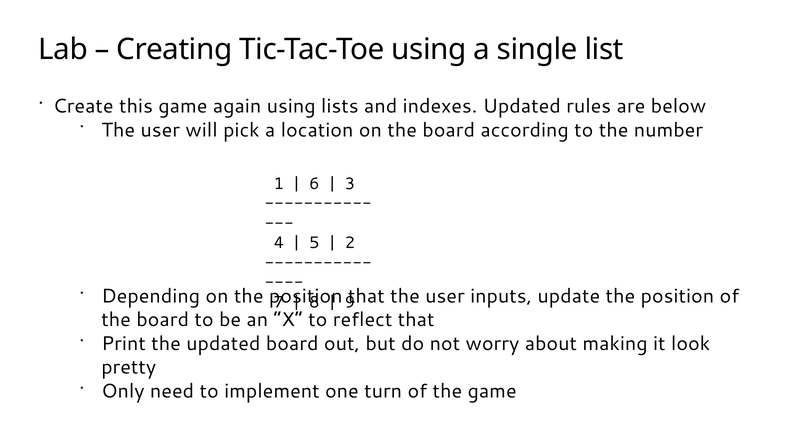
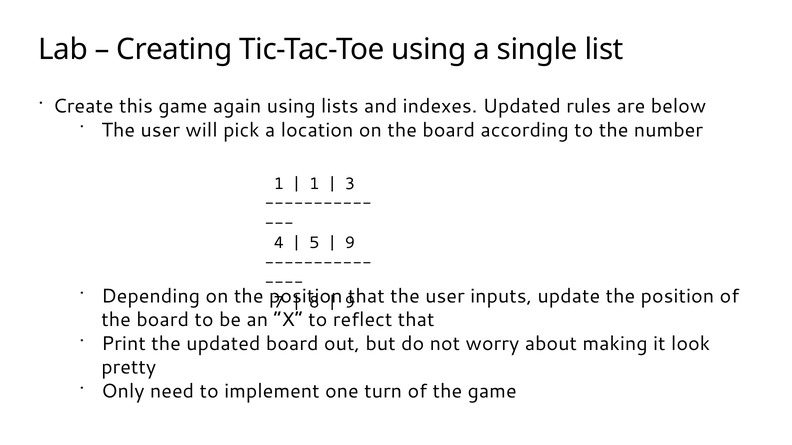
6: 6 -> 1 (314, 184)
2: 2 -> 9 (350, 243)
